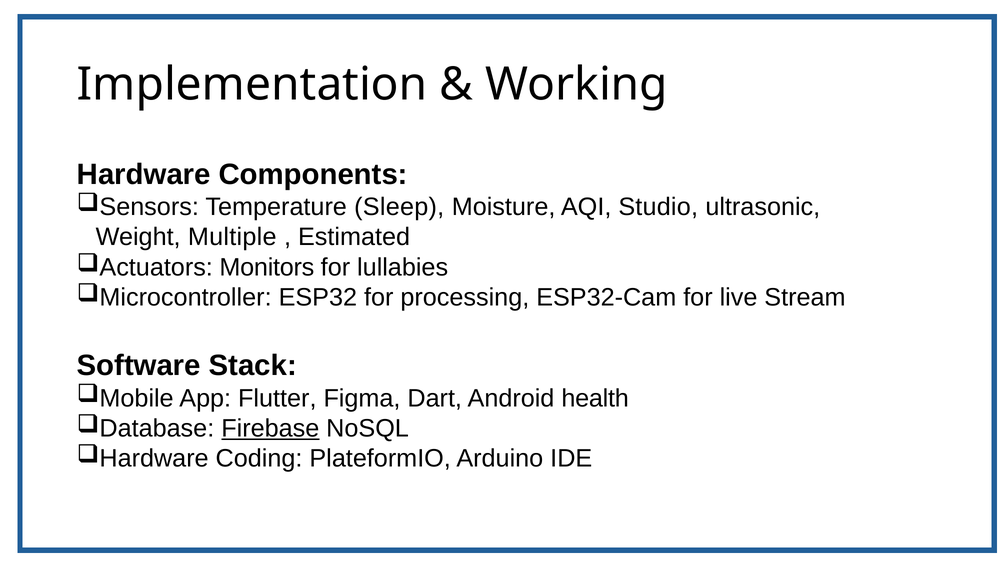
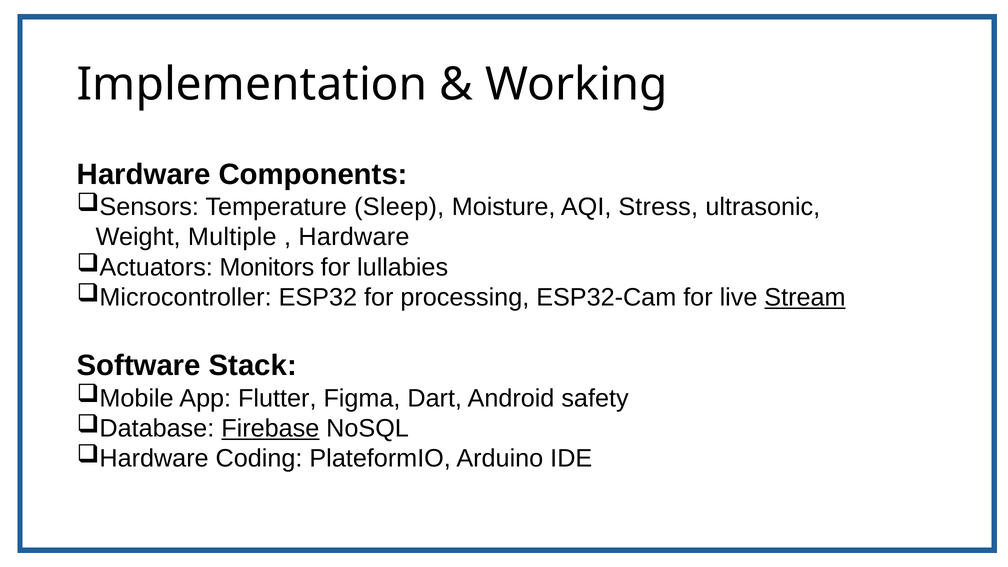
Studio: Studio -> Stress (658, 207)
Estimated: Estimated -> Hardware (354, 237)
Stream underline: none -> present (805, 298)
health: health -> safety (595, 398)
